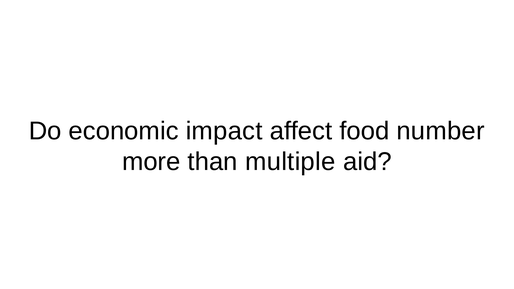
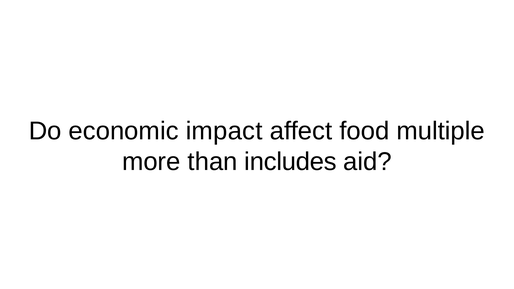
number: number -> multiple (441, 131)
multiple: multiple -> includes (291, 162)
